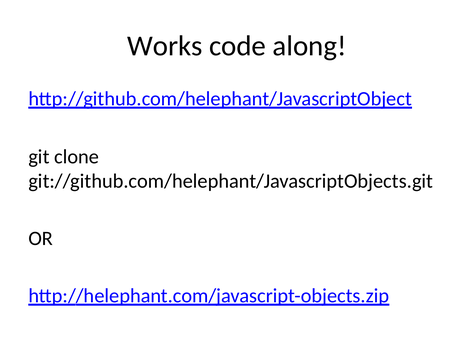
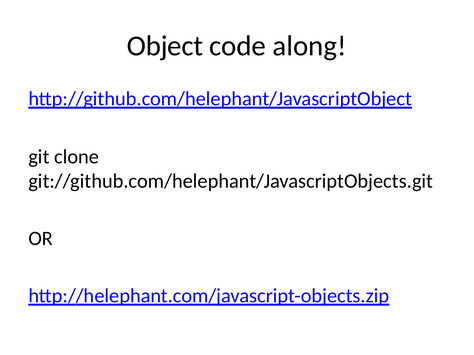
Works: Works -> Object (165, 46)
